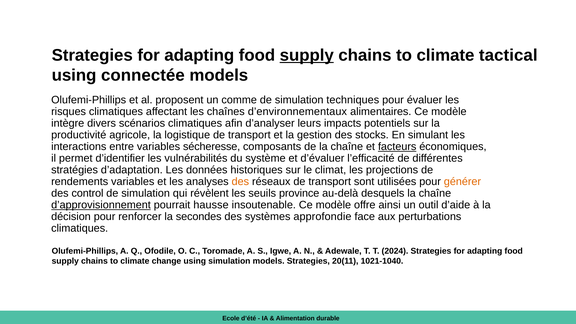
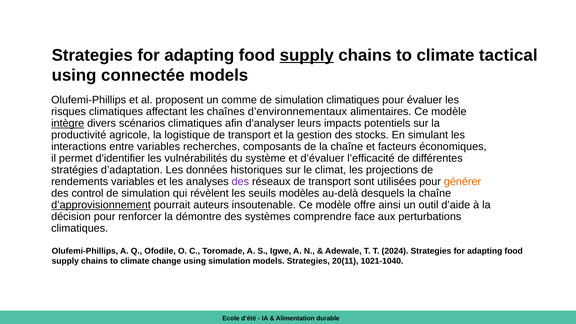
simulation techniques: techniques -> climatiques (353, 100)
intègre underline: none -> present (68, 123)
sécheresse: sécheresse -> recherches (212, 147)
facteurs underline: present -> none (397, 147)
des colour: orange -> purple (240, 182)
province: province -> modèles (299, 193)
hausse: hausse -> auteurs (211, 205)
secondes: secondes -> démontre (199, 217)
approfondie: approfondie -> comprendre (322, 217)
